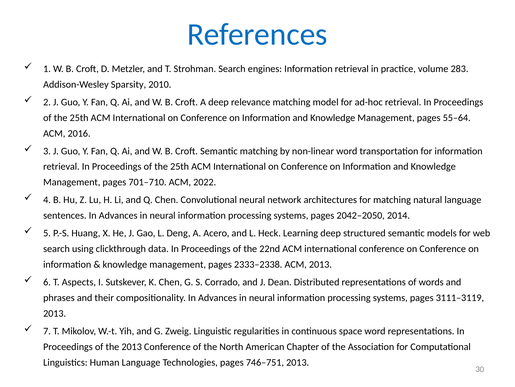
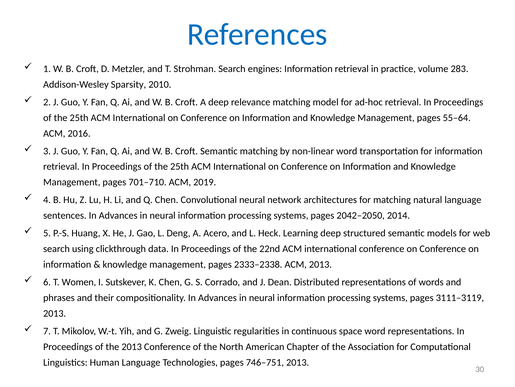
2022: 2022 -> 2019 (205, 182)
Aspects: Aspects -> Women (79, 282)
